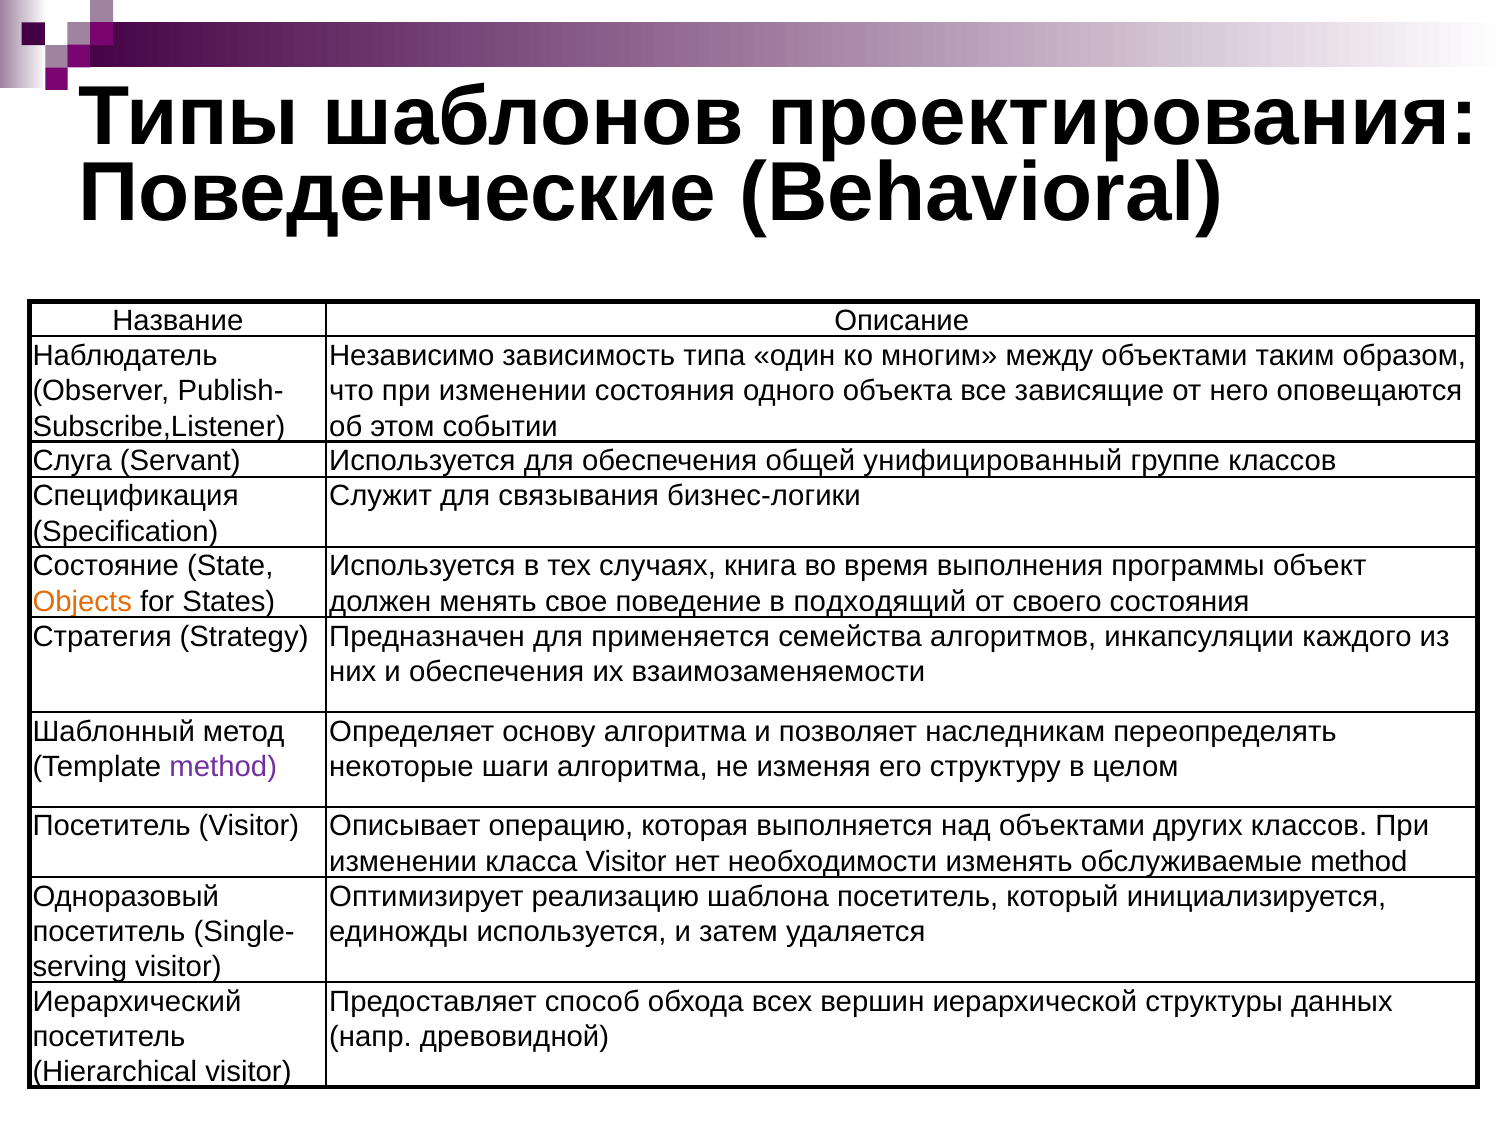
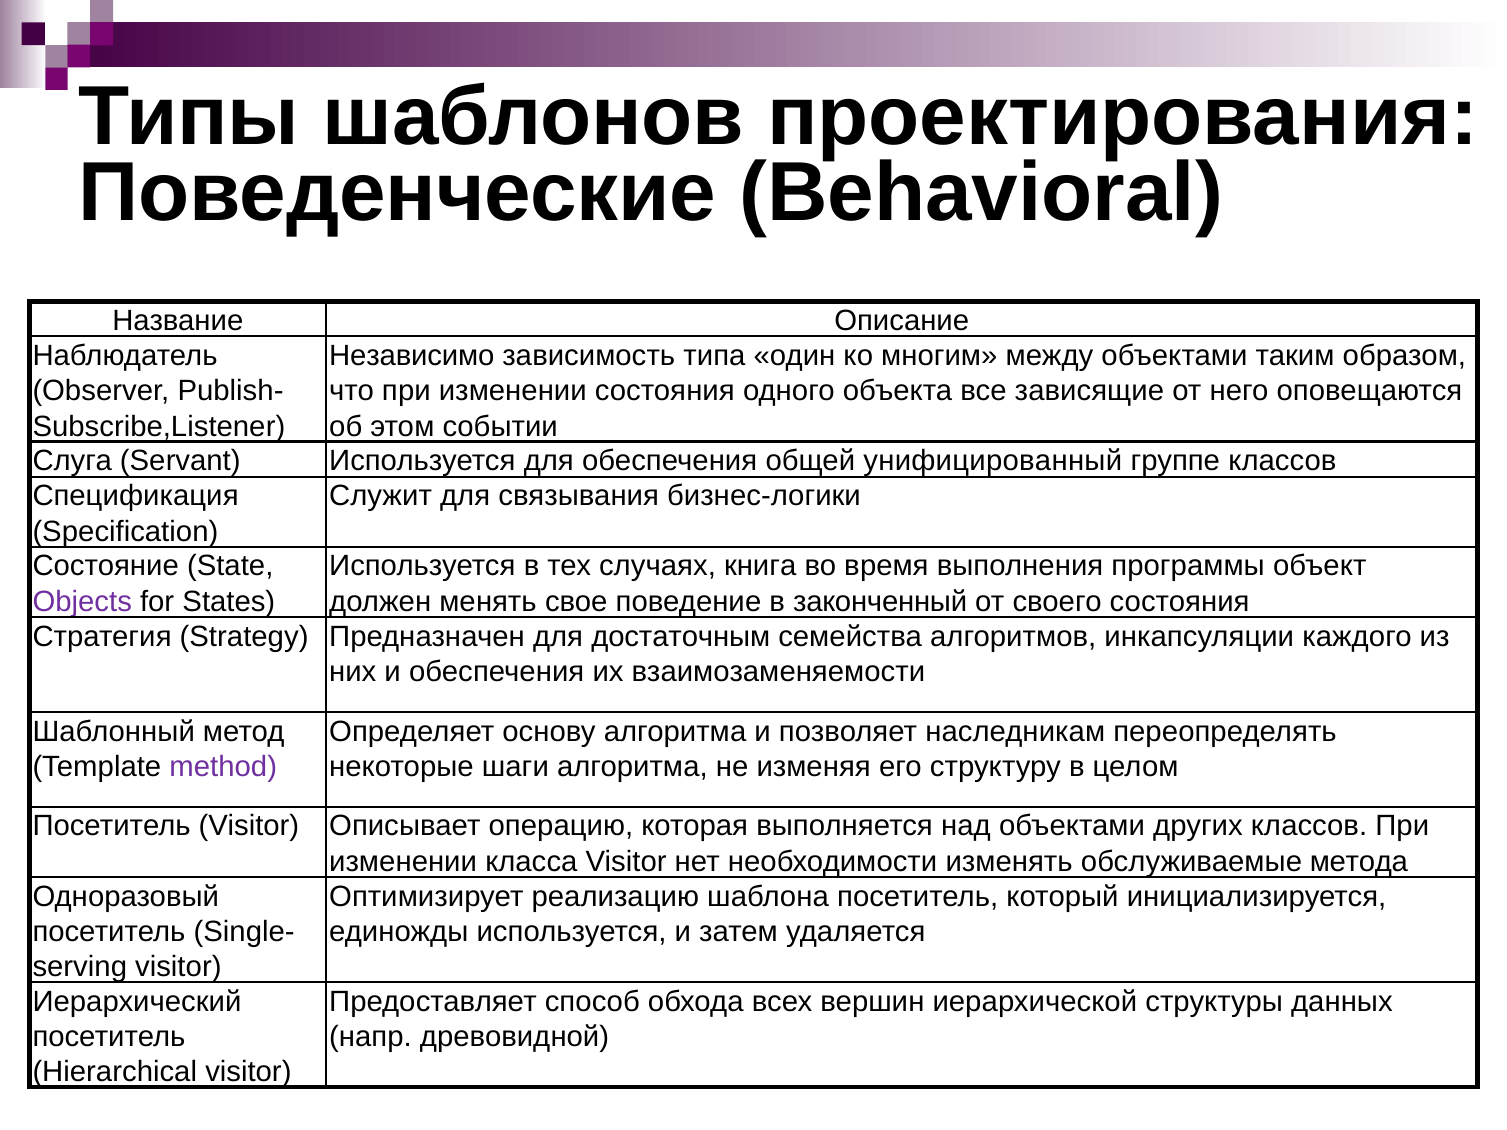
Objects colour: orange -> purple (82, 602)
подходящий: подходящий -> законченный (880, 602)
применяется: применяется -> достаточным (681, 637)
обслуживаемые method: method -> метода (1359, 862)
